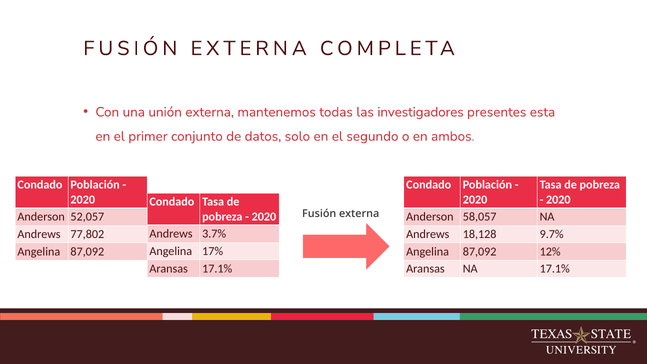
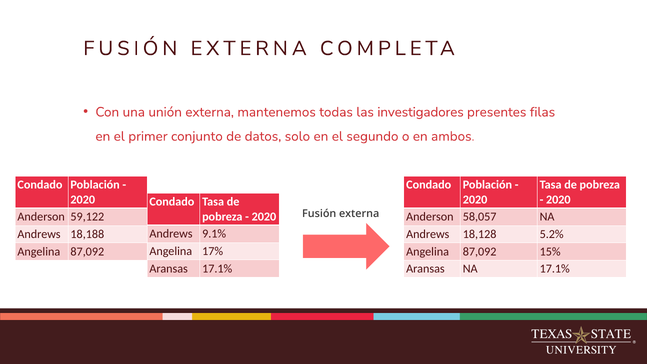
esta: esta -> filas (542, 112)
52,057: 52,057 -> 59,122 (87, 217)
3.7%: 3.7% -> 9.1% (214, 234)
77,802: 77,802 -> 18,188 (87, 234)
9.7%: 9.7% -> 5.2% (552, 234)
12%: 12% -> 15% (550, 251)
